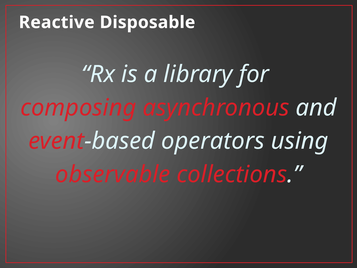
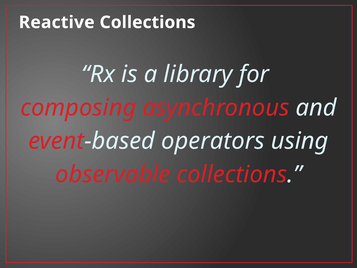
Reactive Disposable: Disposable -> Collections (147, 22)
